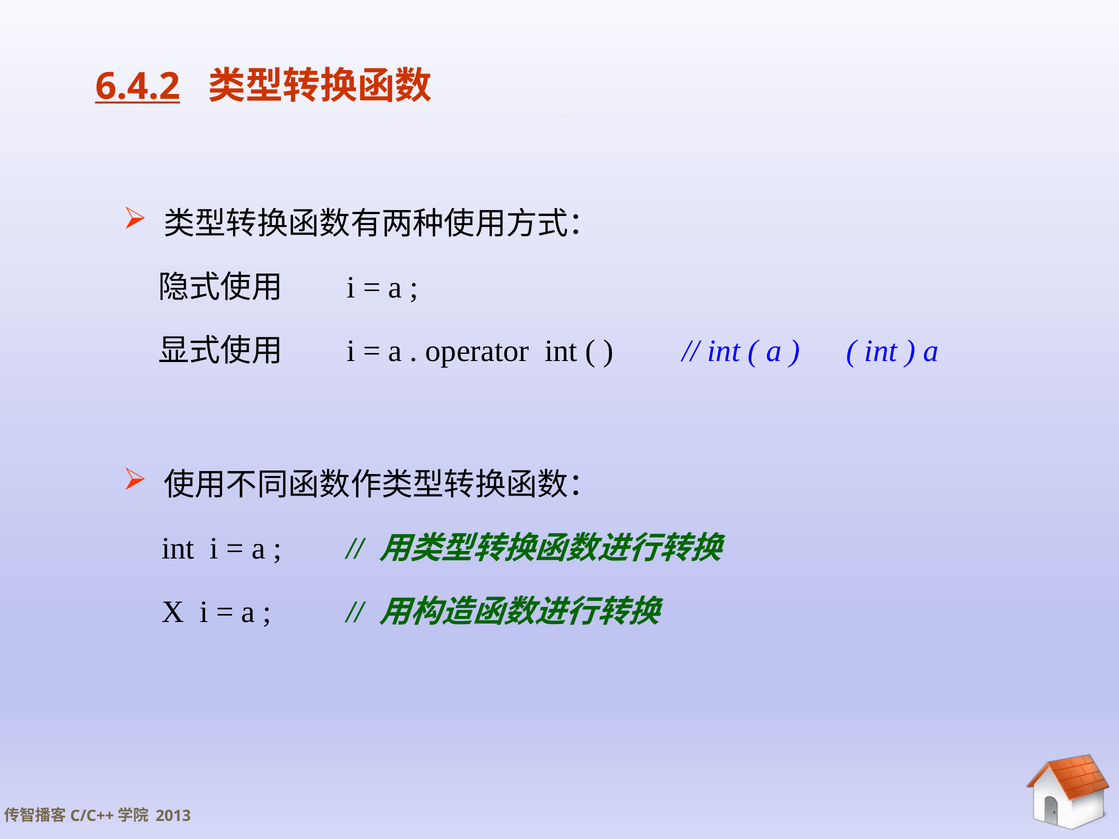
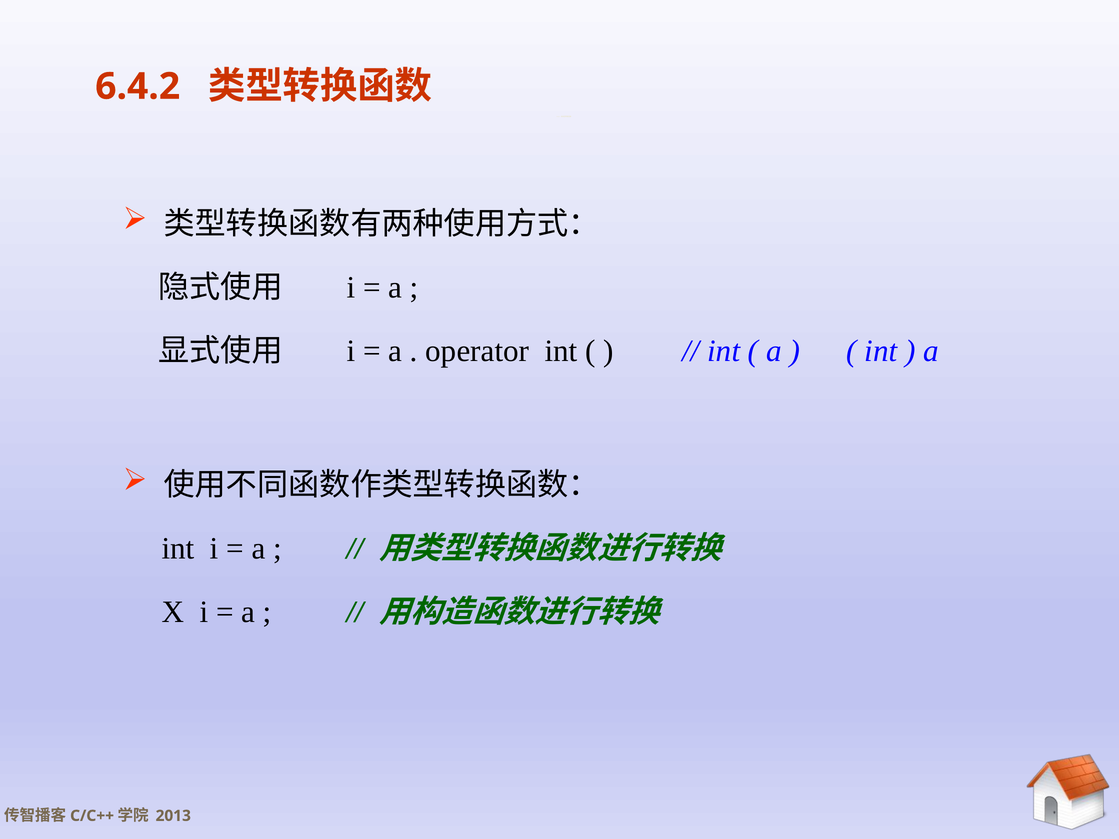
6.4.2 underline: present -> none (138, 87)
